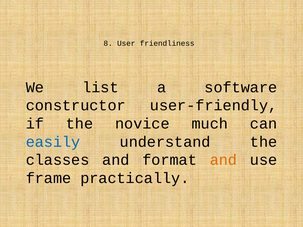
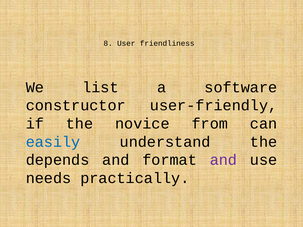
much: much -> from (210, 124)
classes: classes -> depends (58, 160)
and colour: orange -> purple (223, 160)
frame: frame -> needs (48, 178)
